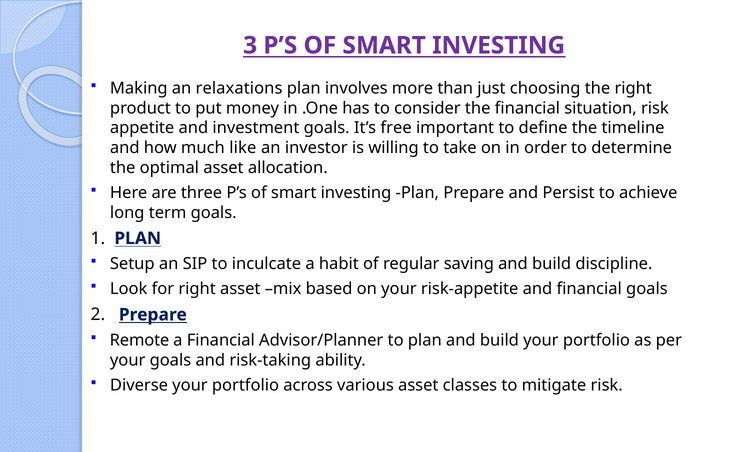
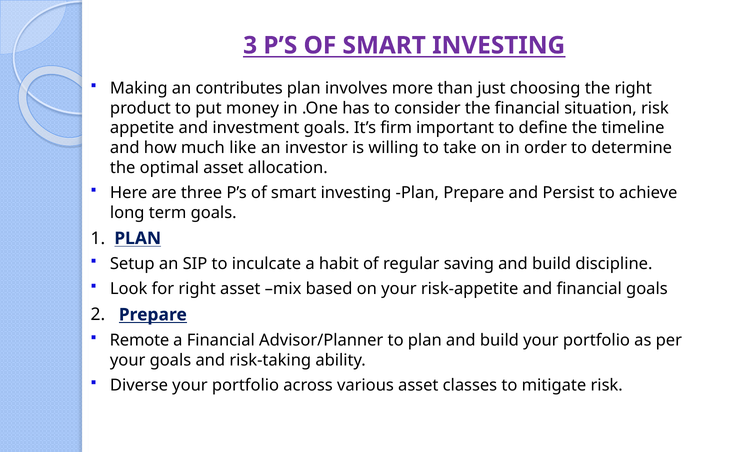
relaxations: relaxations -> contributes (239, 88)
free: free -> firm (396, 128)
